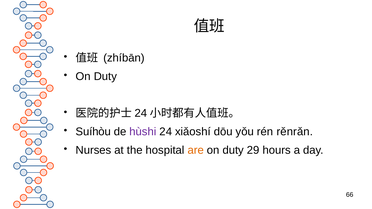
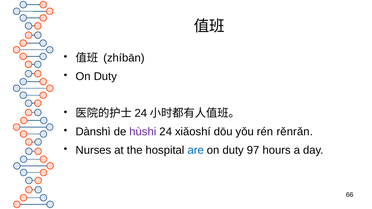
Suíhòu: Suíhòu -> Dànshì (93, 132)
are colour: orange -> blue (196, 150)
29: 29 -> 97 (253, 150)
